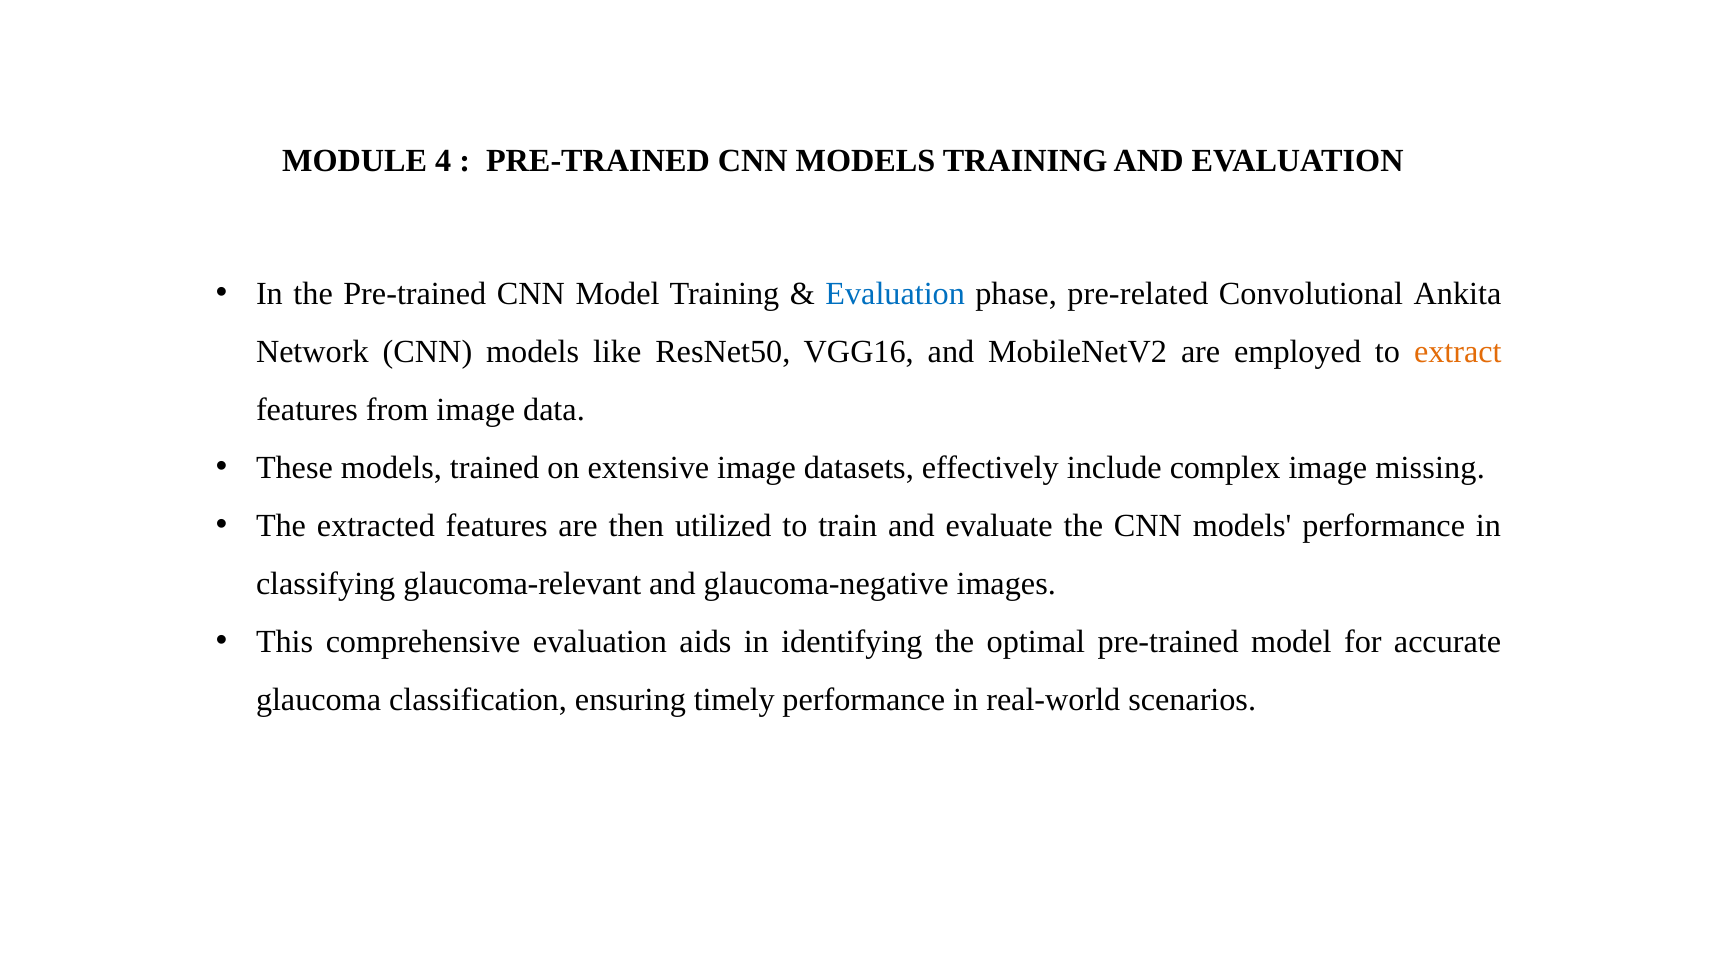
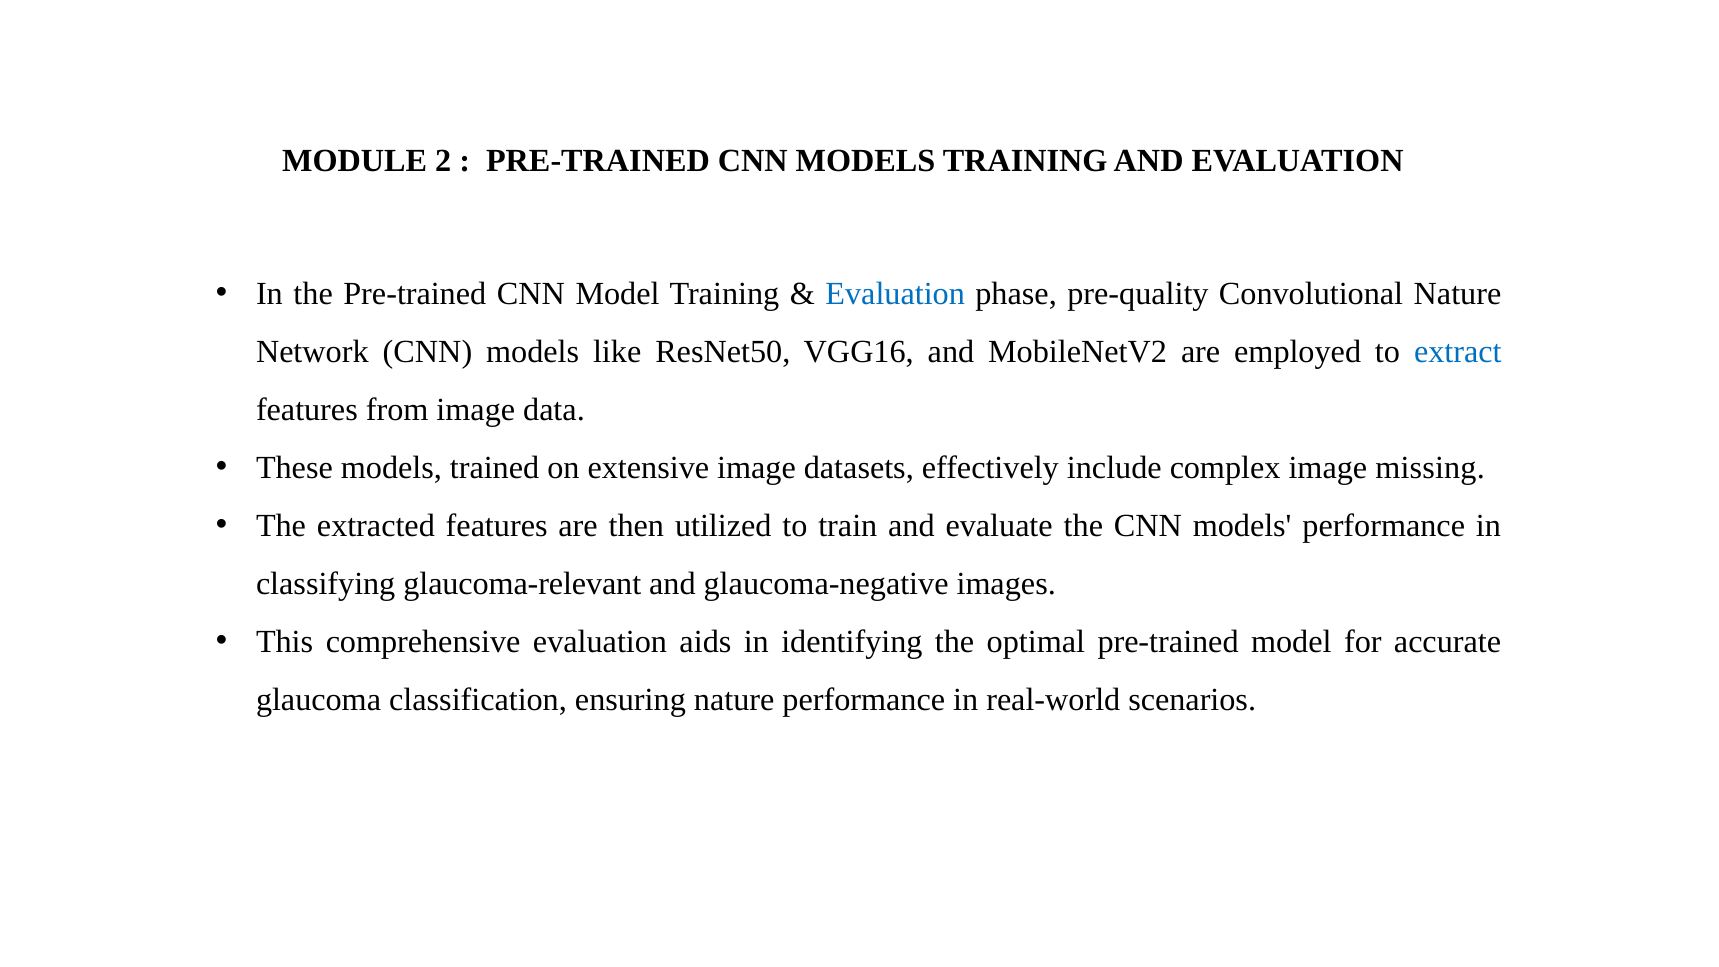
4: 4 -> 2 (443, 160)
pre-related: pre-related -> pre-quality (1138, 293)
Convolutional Ankita: Ankita -> Nature (1458, 293)
extract colour: orange -> blue (1458, 351)
ensuring timely: timely -> nature (734, 699)
